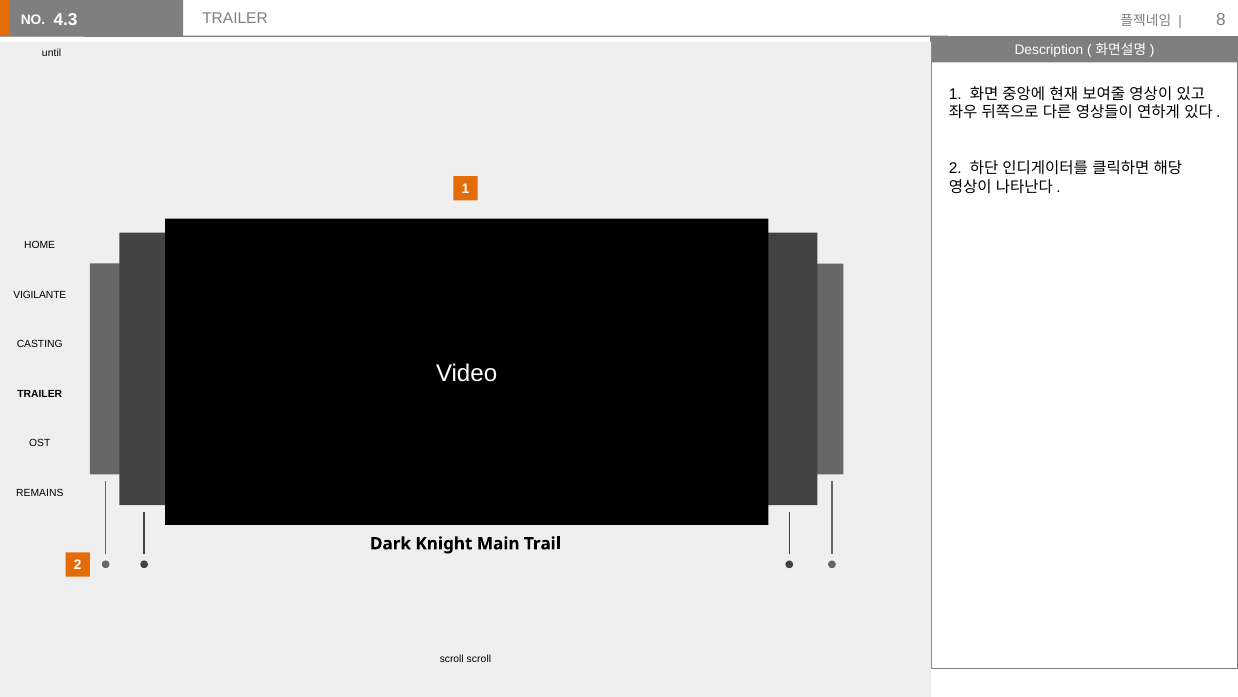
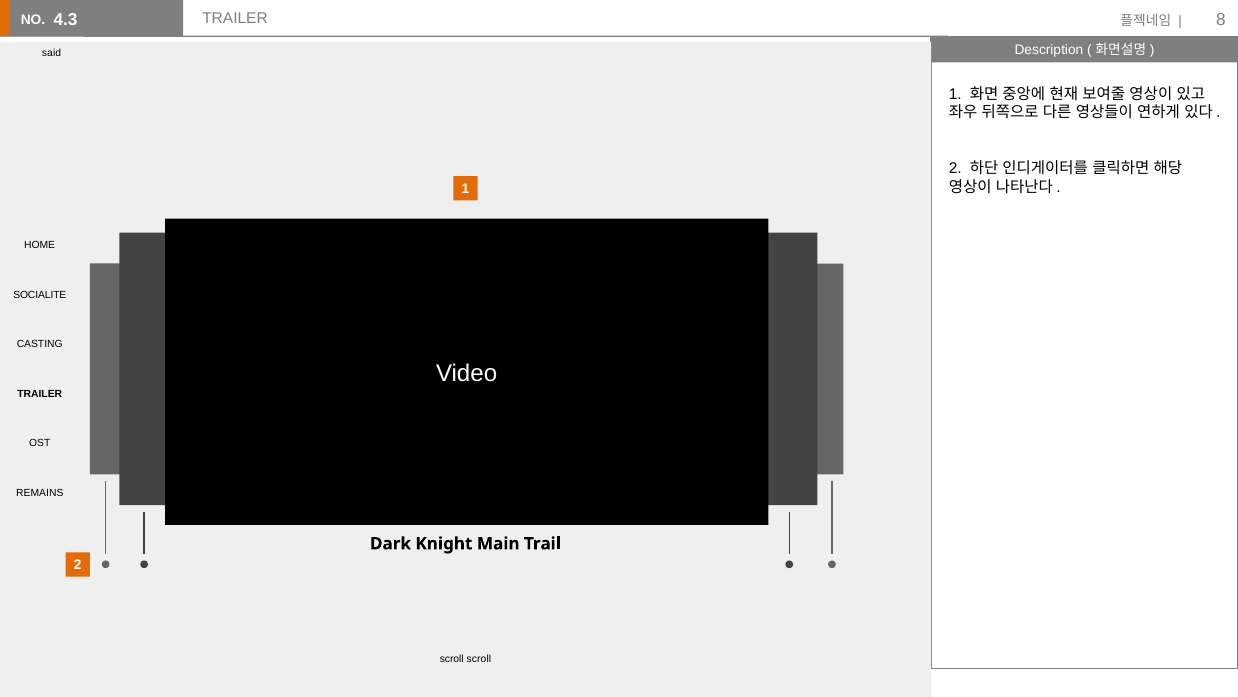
until: until -> said (52, 53)
VIGILANTE: VIGILANTE -> SOCIALITE (40, 294)
